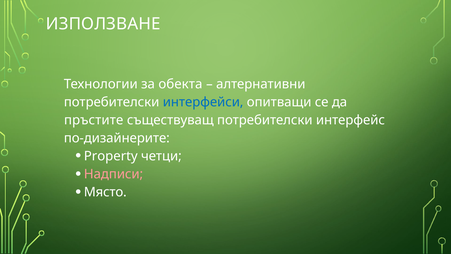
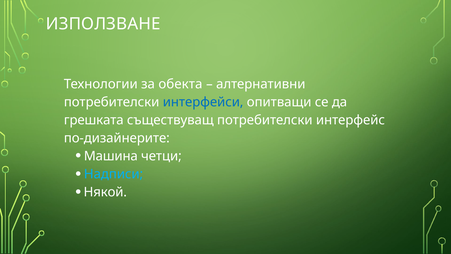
пръстите: пръстите -> грешката (94, 120)
Property: Property -> Машина (111, 156)
Надписи colour: pink -> light blue (114, 174)
Място: Място -> Някой (105, 192)
